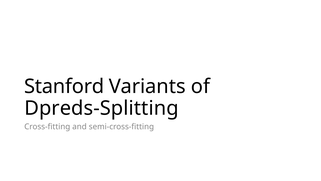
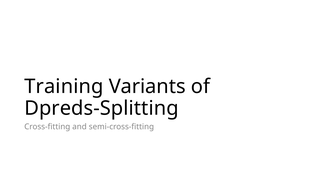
Stanford: Stanford -> Training (64, 86)
